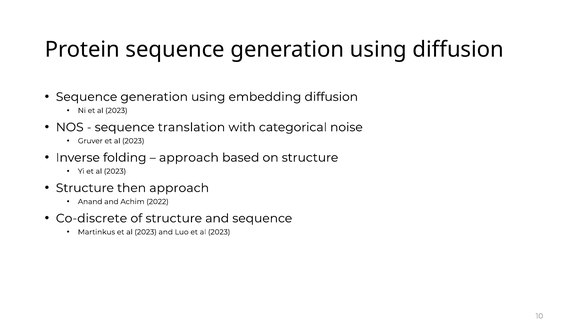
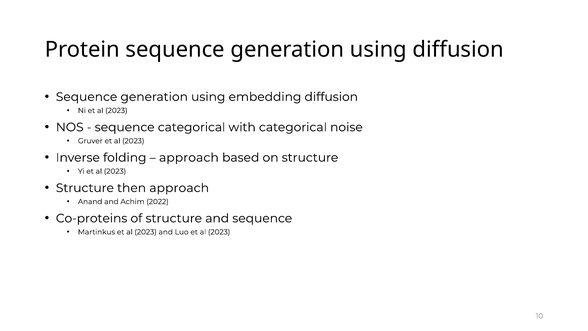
sequence translation: translation -> categorical (192, 127)
Co-discrete: Co-discrete -> Co-proteins (92, 218)
